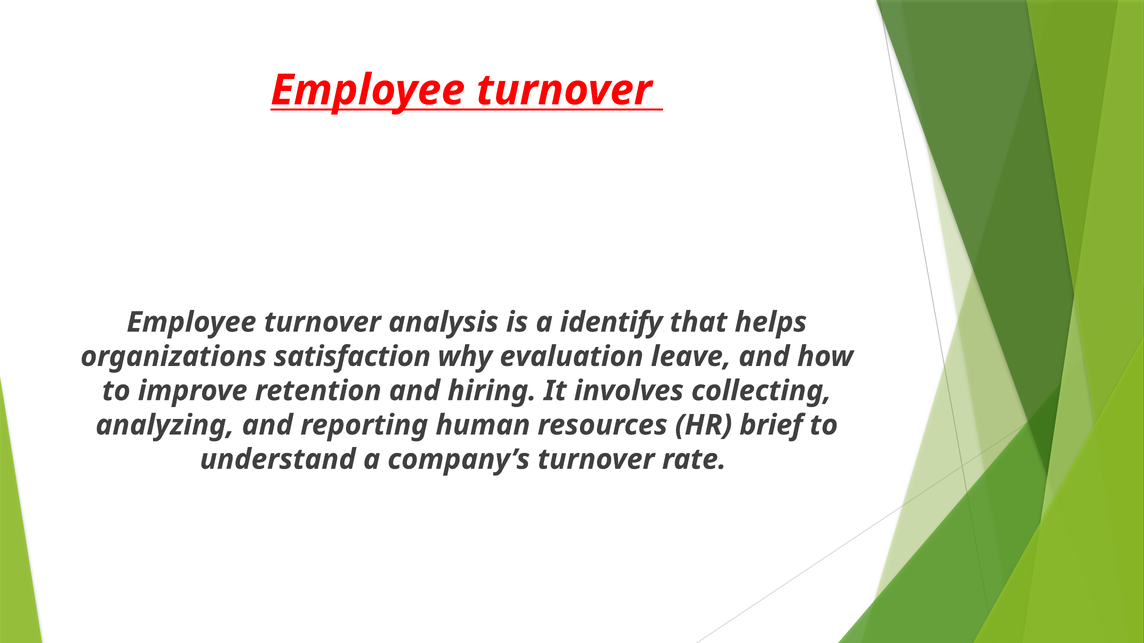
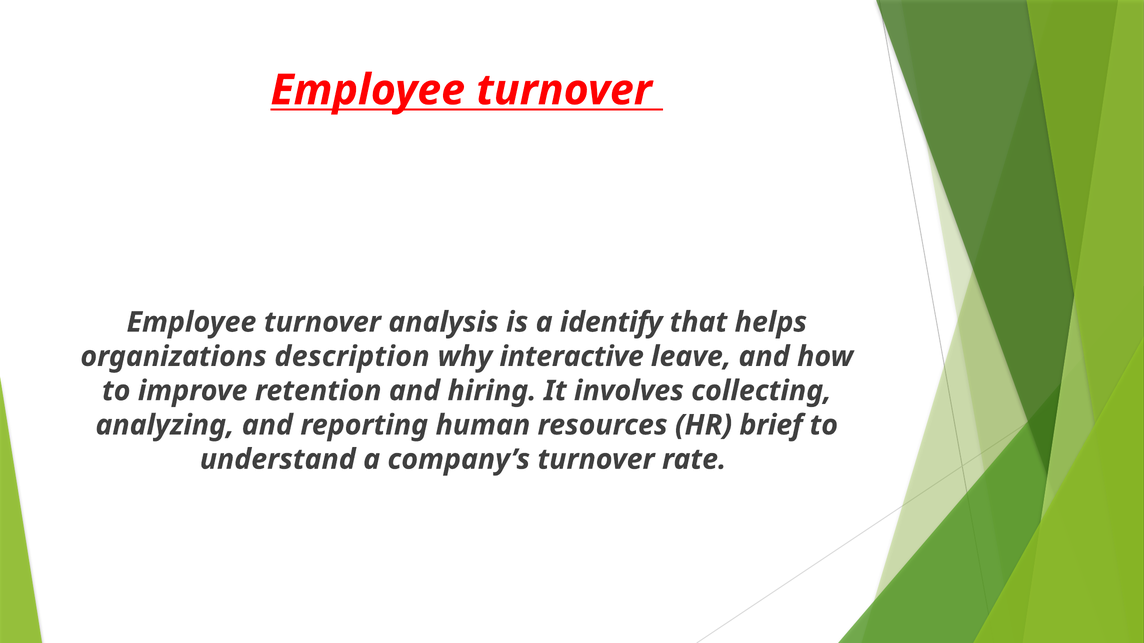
satisfaction: satisfaction -> description (352, 357)
evaluation: evaluation -> interactive (572, 357)
